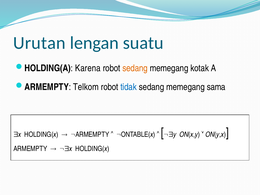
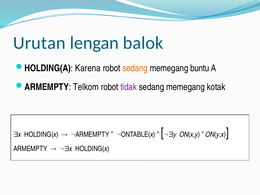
suatu: suatu -> balok (143, 43)
kotak: kotak -> buntu (200, 68)
tidak colour: blue -> purple (129, 87)
sama: sama -> kotak (216, 87)
